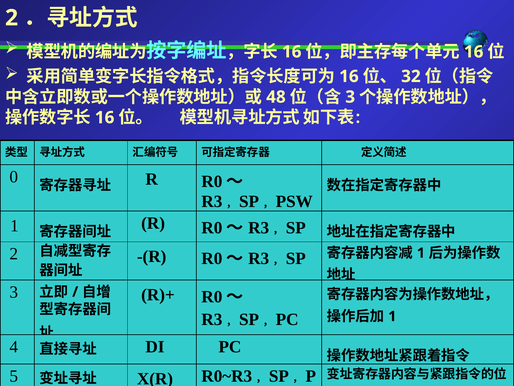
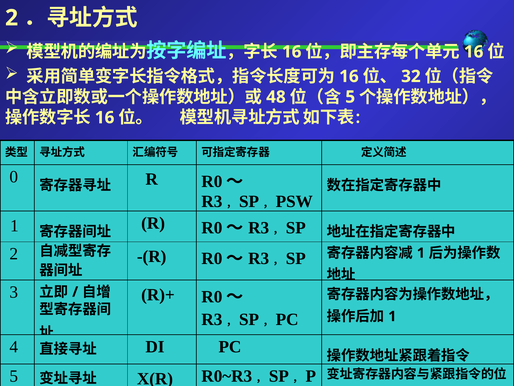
3: 3 -> 5 (350, 97)
